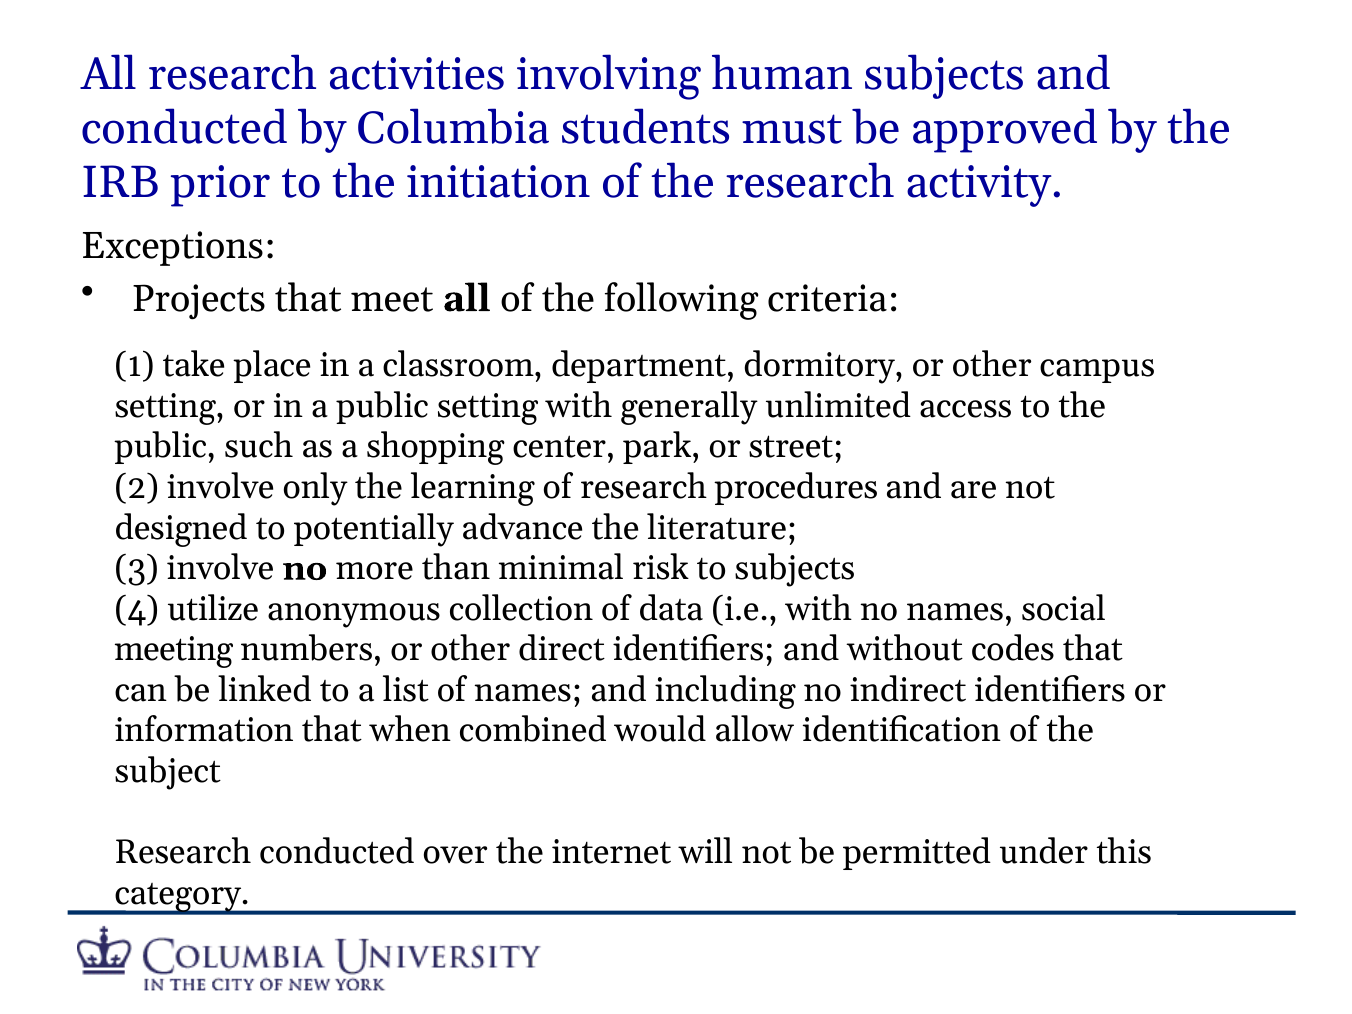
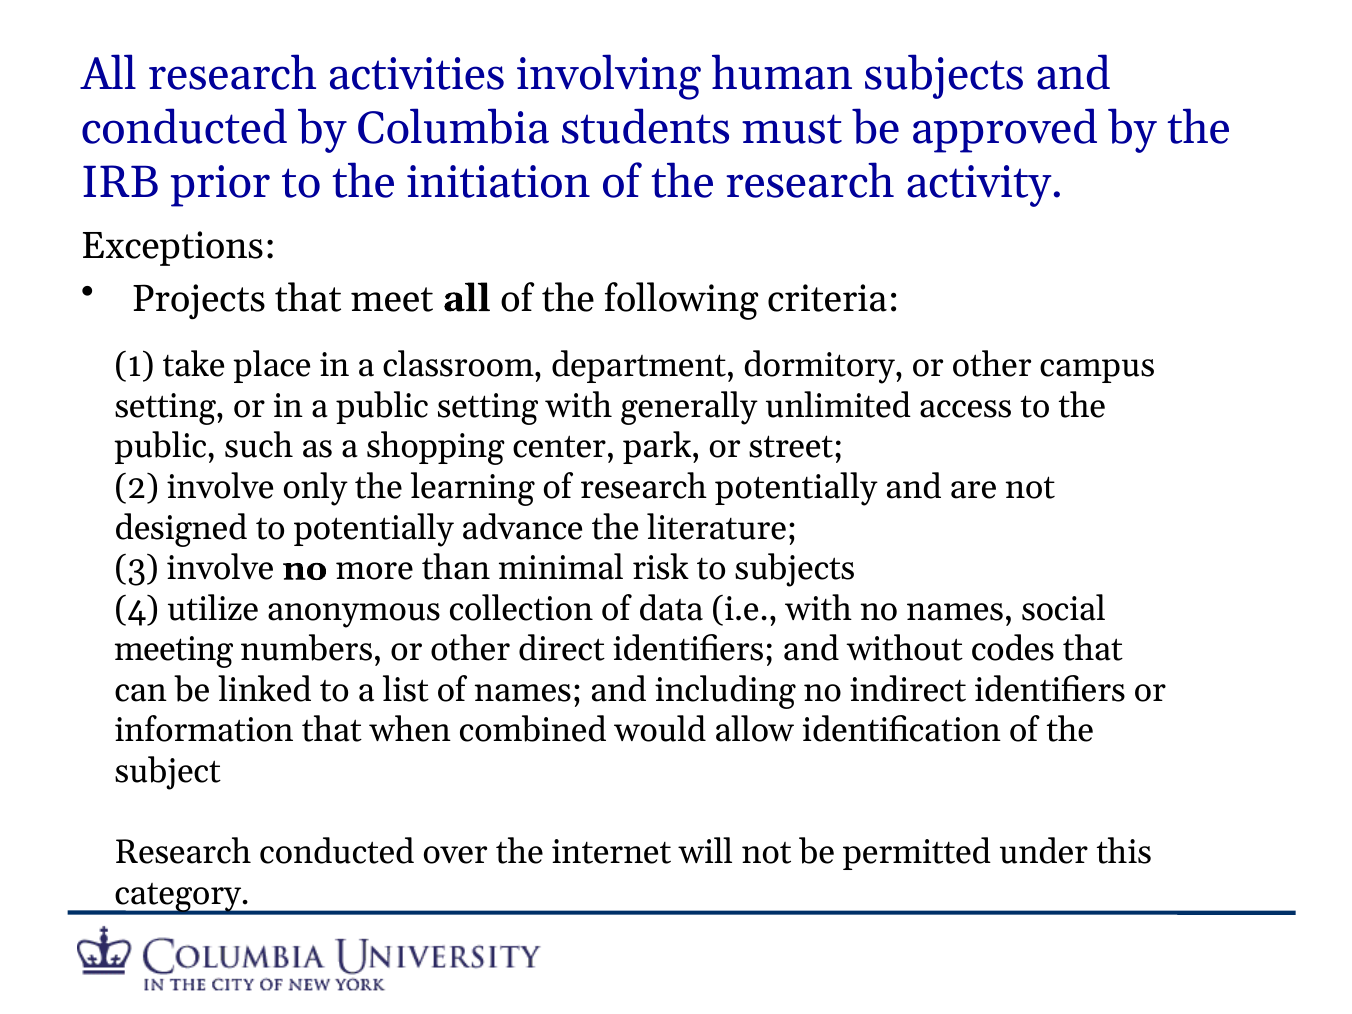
research procedures: procedures -> potentially (796, 487)
